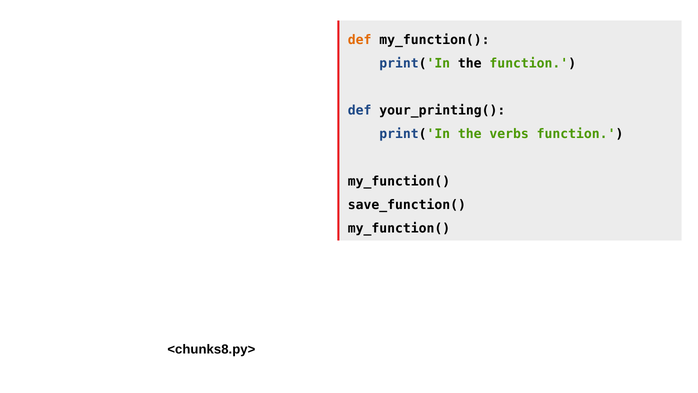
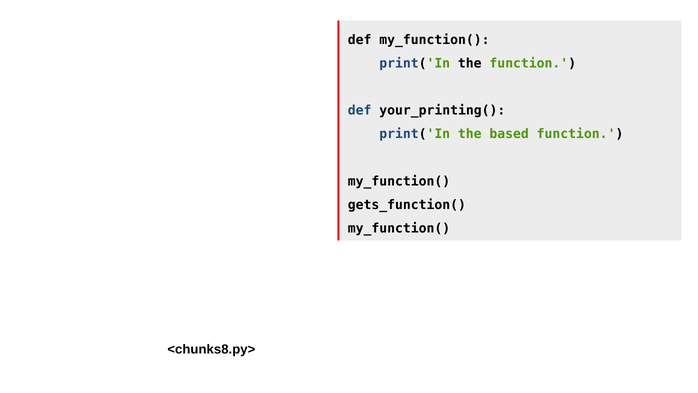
def colour: orange -> black (360, 40)
verbs: verbs -> based (509, 134)
save_function(: save_function( -> gets_function( (407, 205)
